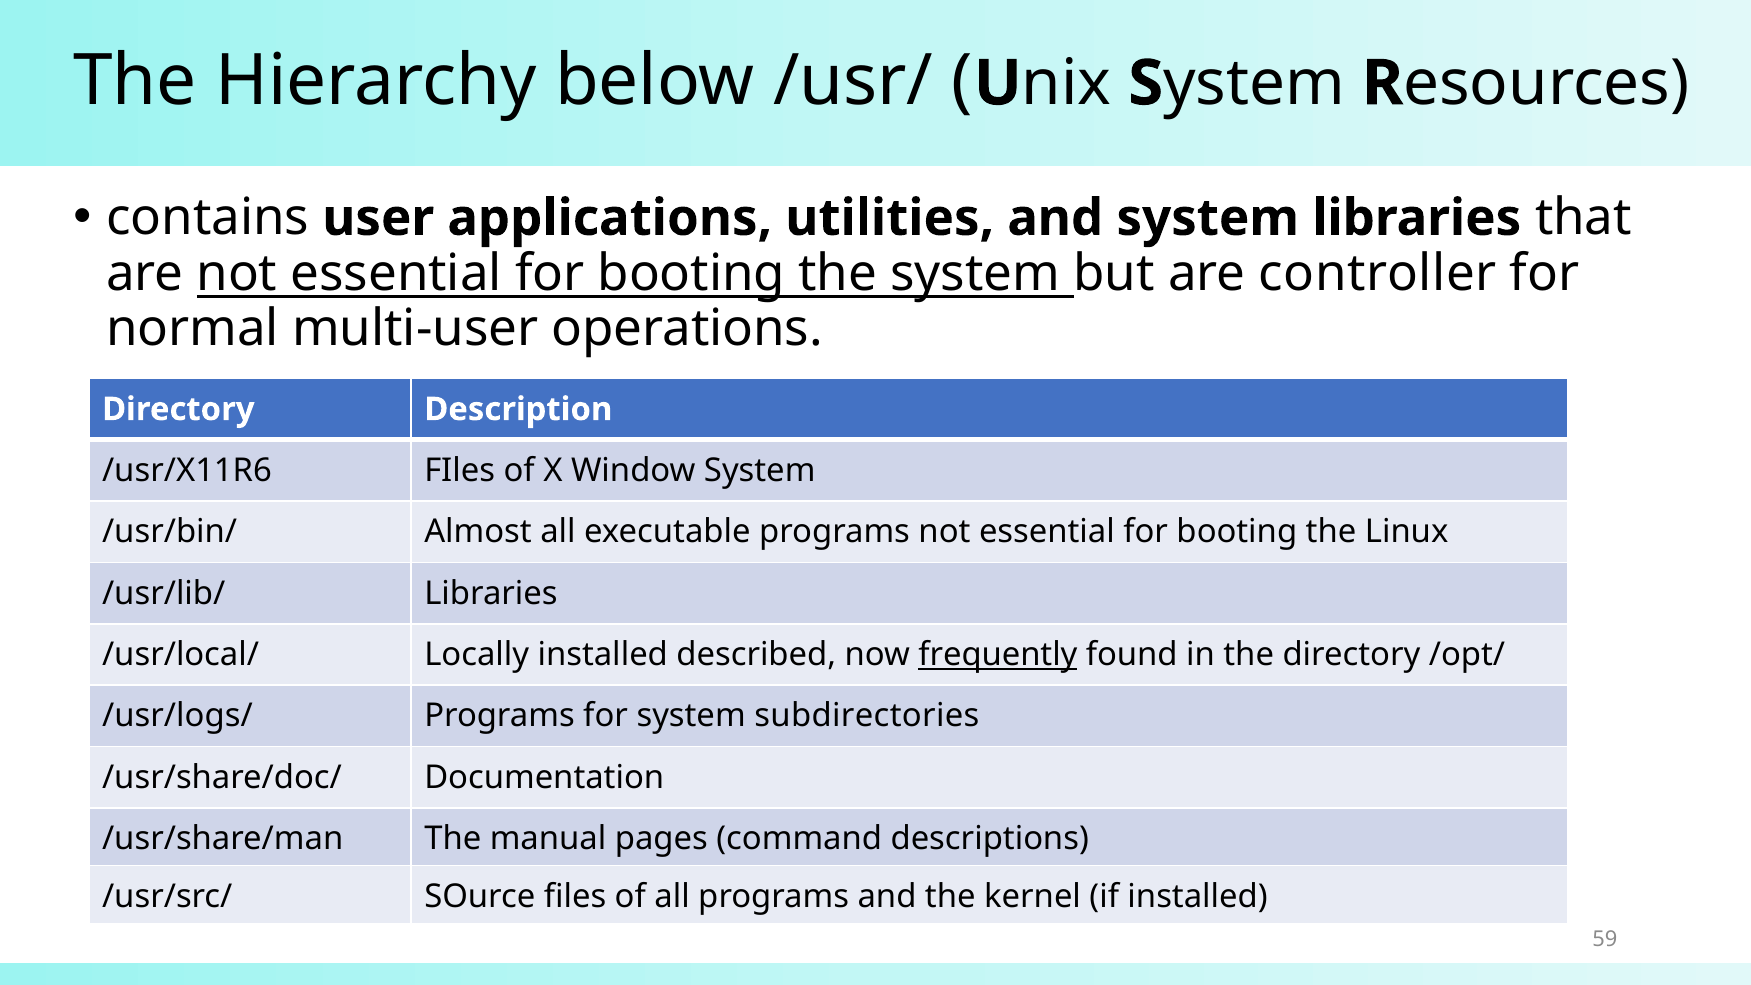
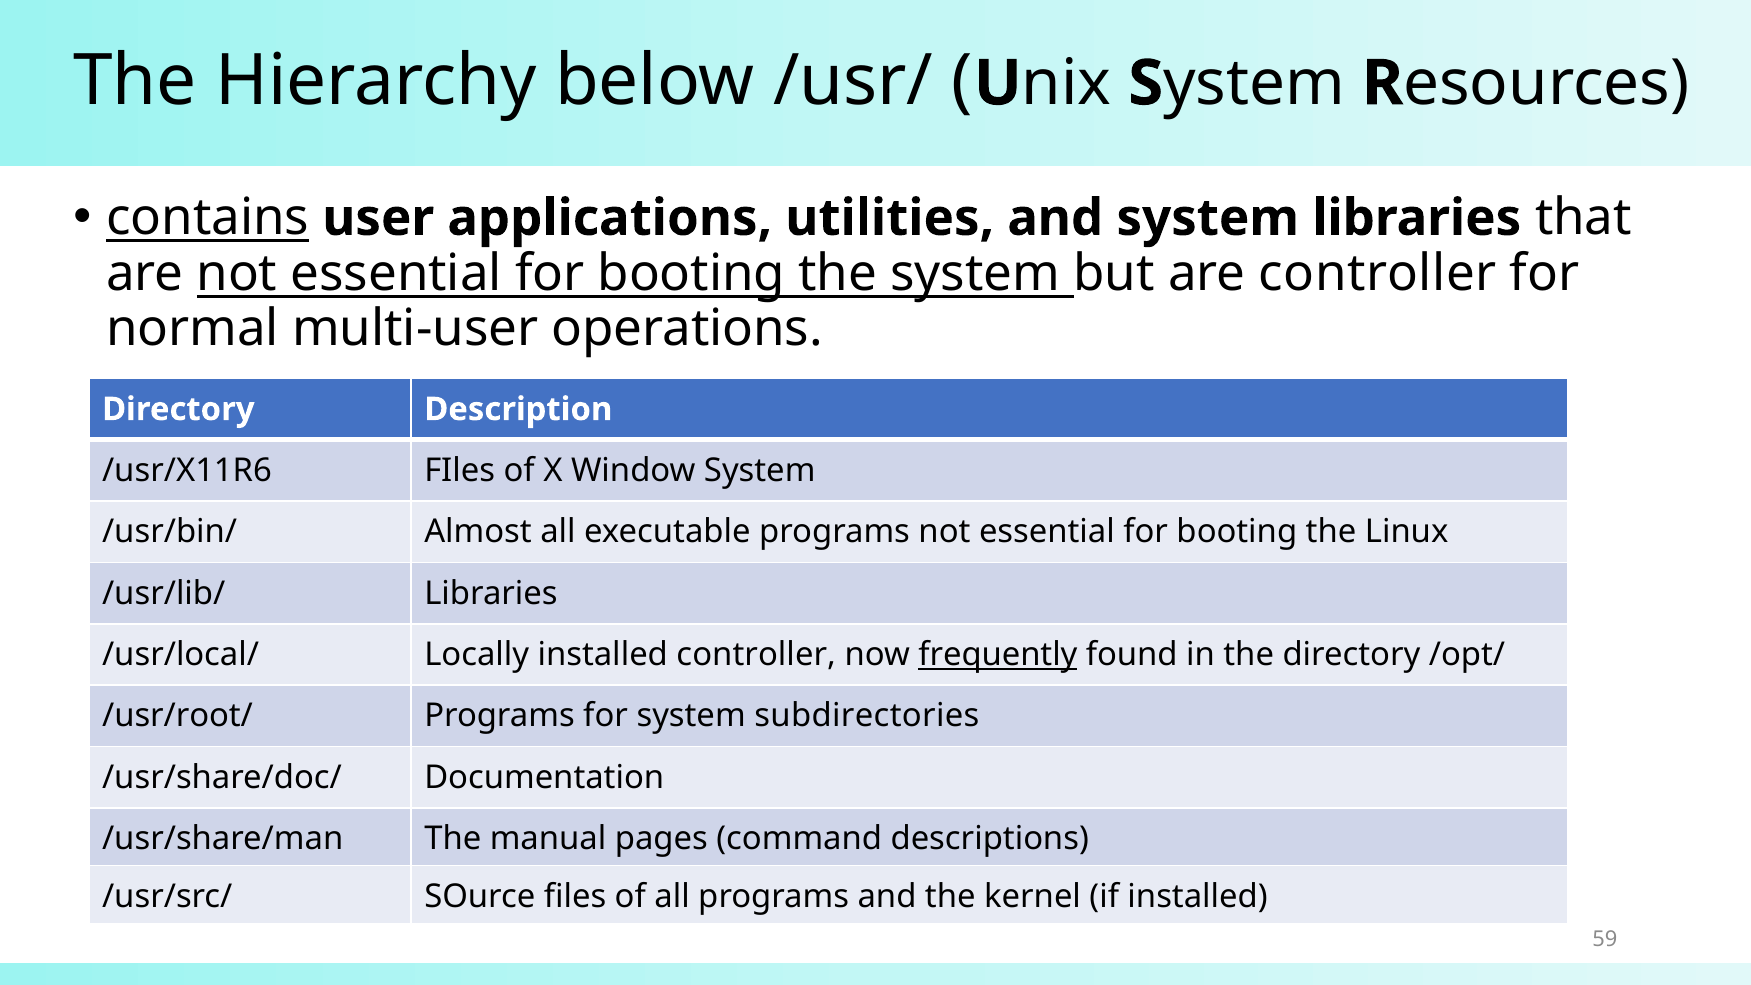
contains underline: none -> present (208, 218)
installed described: described -> controller (756, 655)
/usr/logs/: /usr/logs/ -> /usr/root/ (177, 716)
